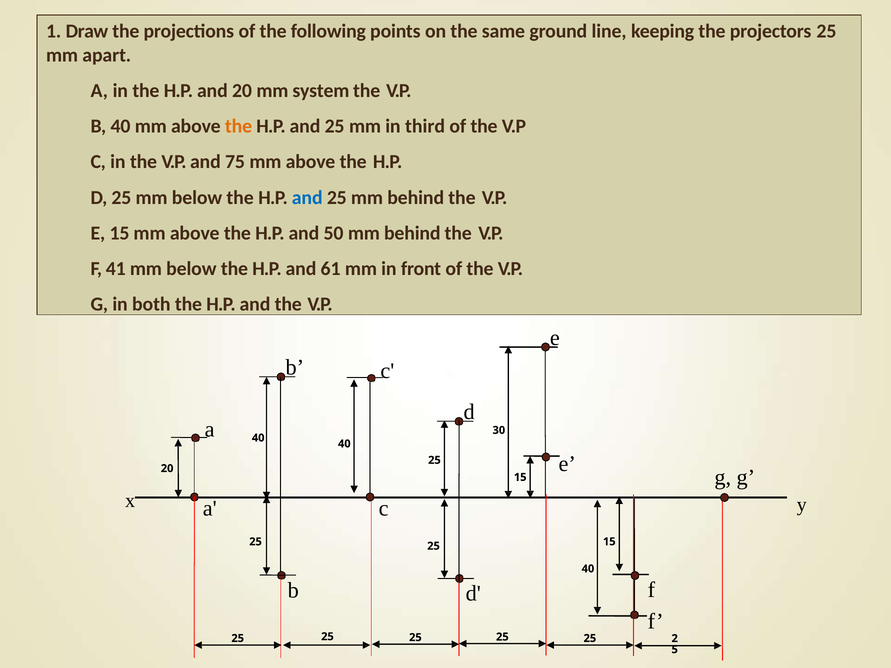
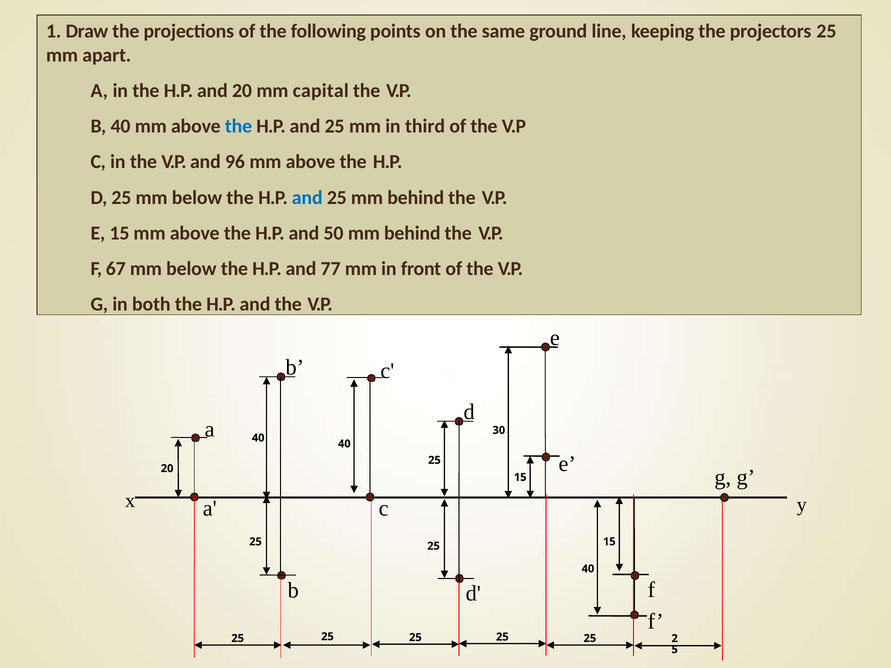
system: system -> capital (321, 91)
the colour: orange -> blue (239, 126)
75: 75 -> 96 (235, 162)
41: 41 -> 67 (116, 269)
61: 61 -> 77 (331, 269)
